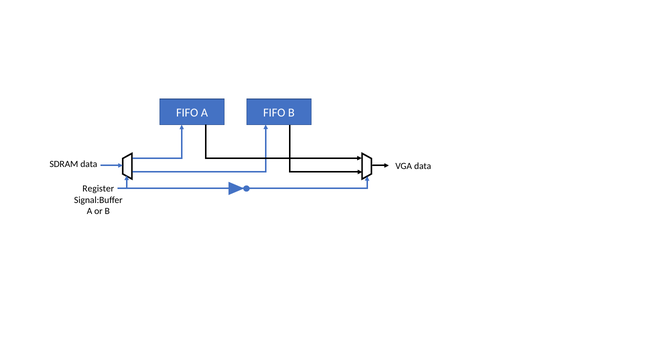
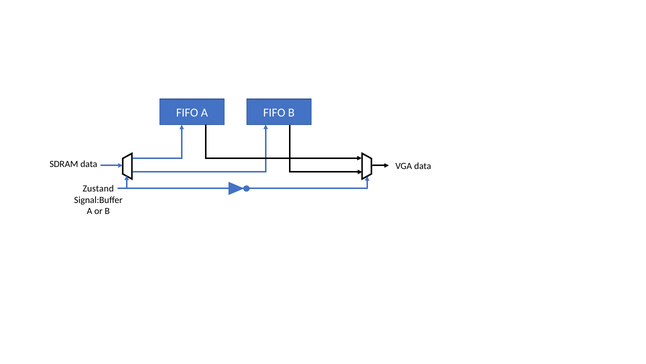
Register: Register -> Zustand (98, 188)
